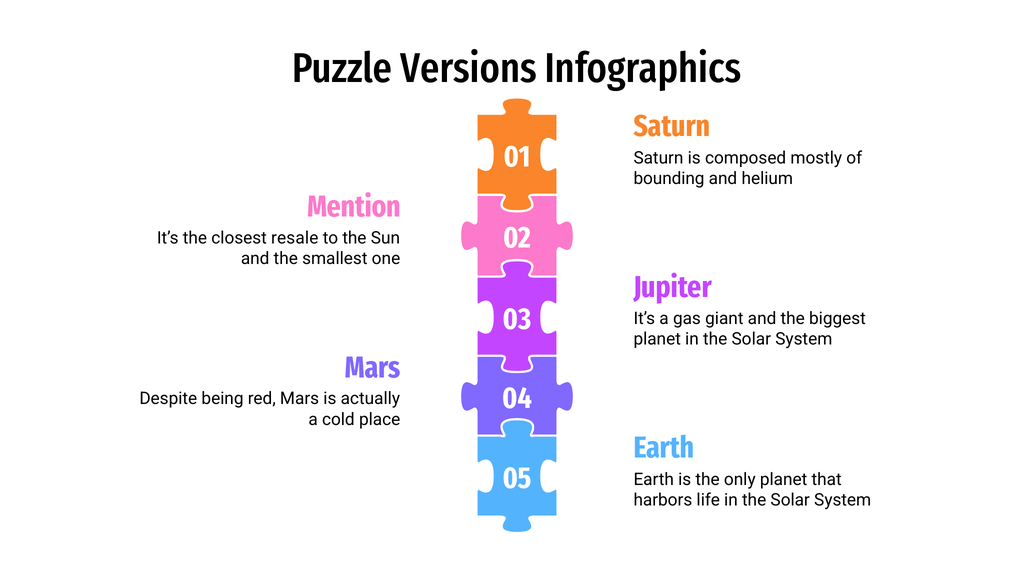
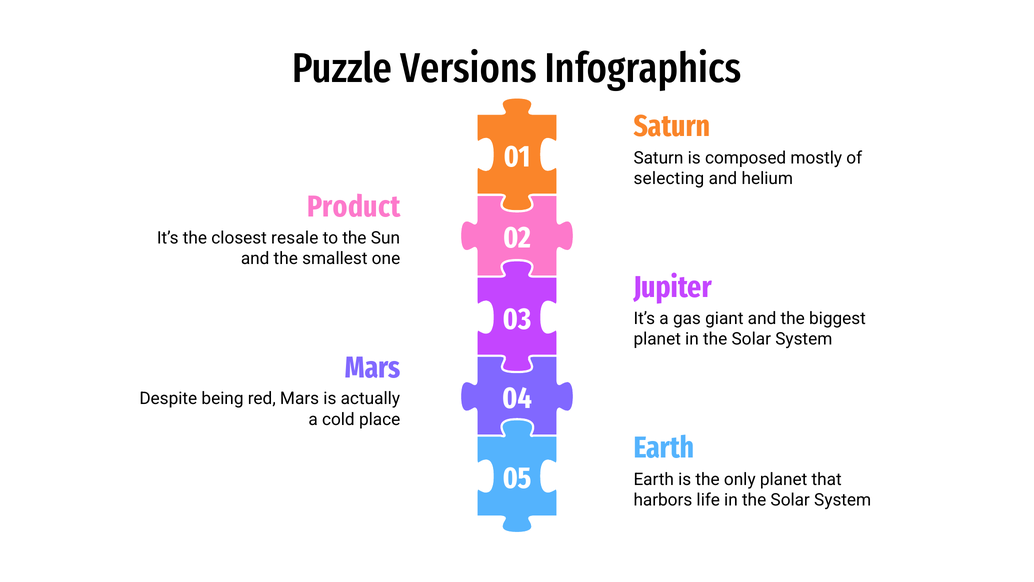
bounding: bounding -> selecting (669, 178)
Mention: Mention -> Product (354, 207)
